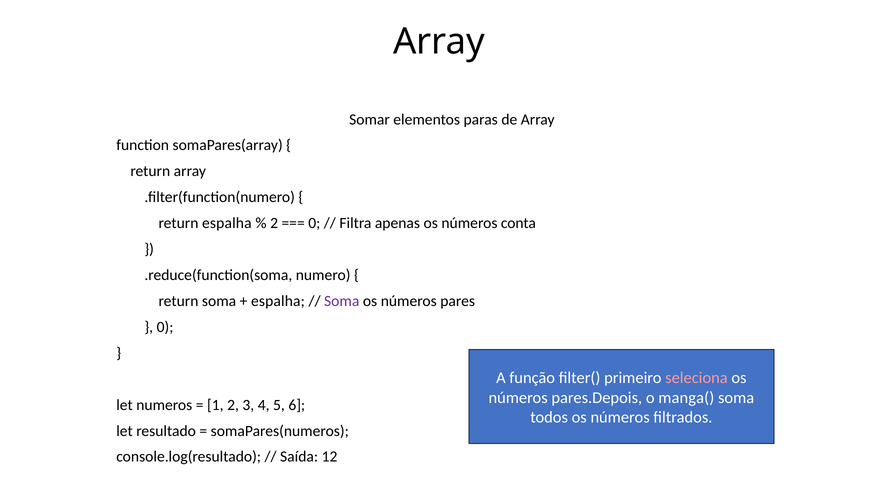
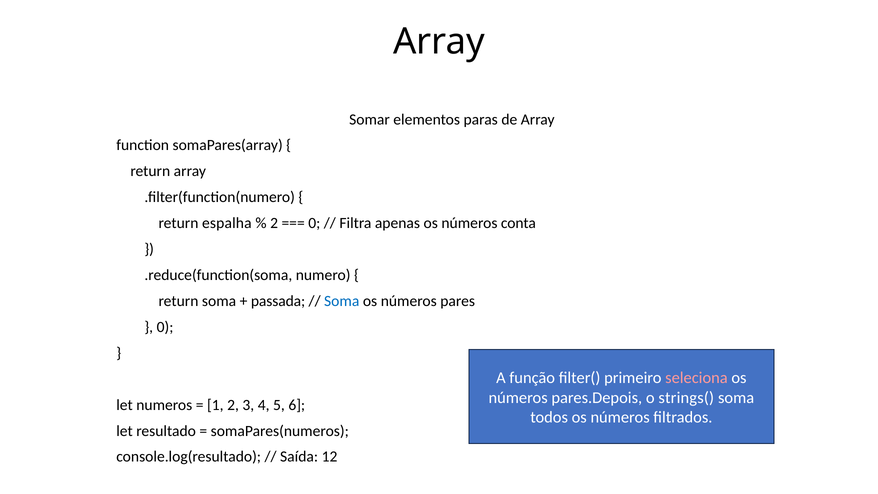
espalha: espalha -> passada (278, 301)
Soma colour: purple -> blue (342, 301)
manga(: manga( -> strings( (686, 398)
